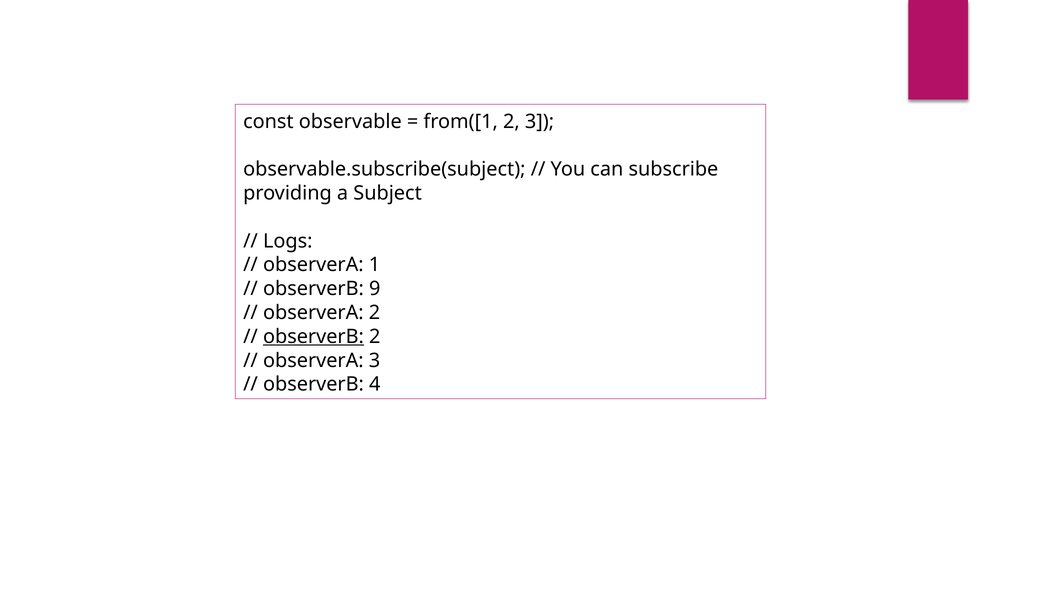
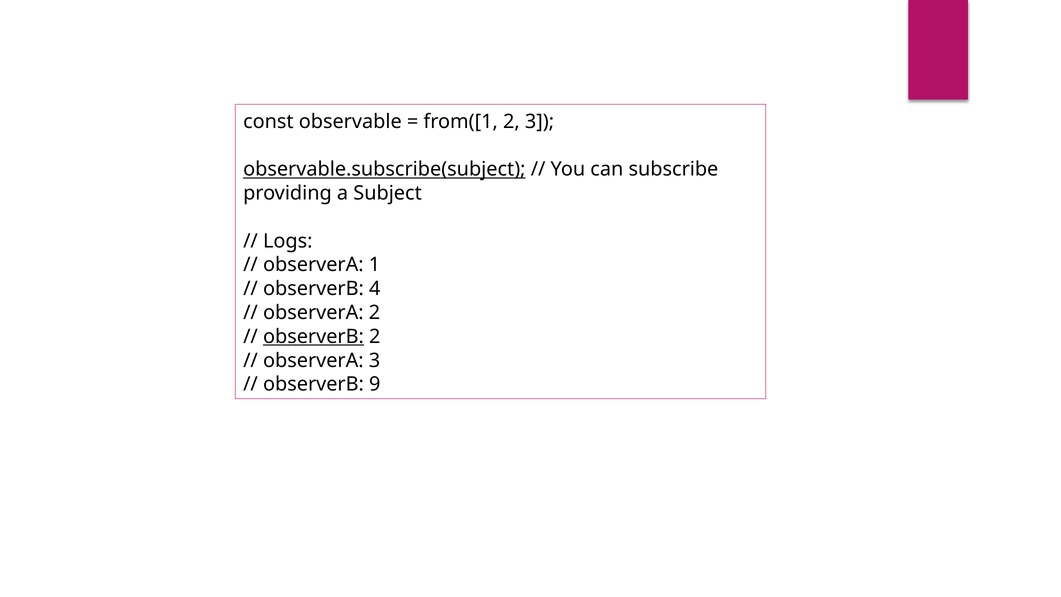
observable.subscribe(subject underline: none -> present (384, 169)
9: 9 -> 4 (375, 289)
4: 4 -> 9 (375, 384)
